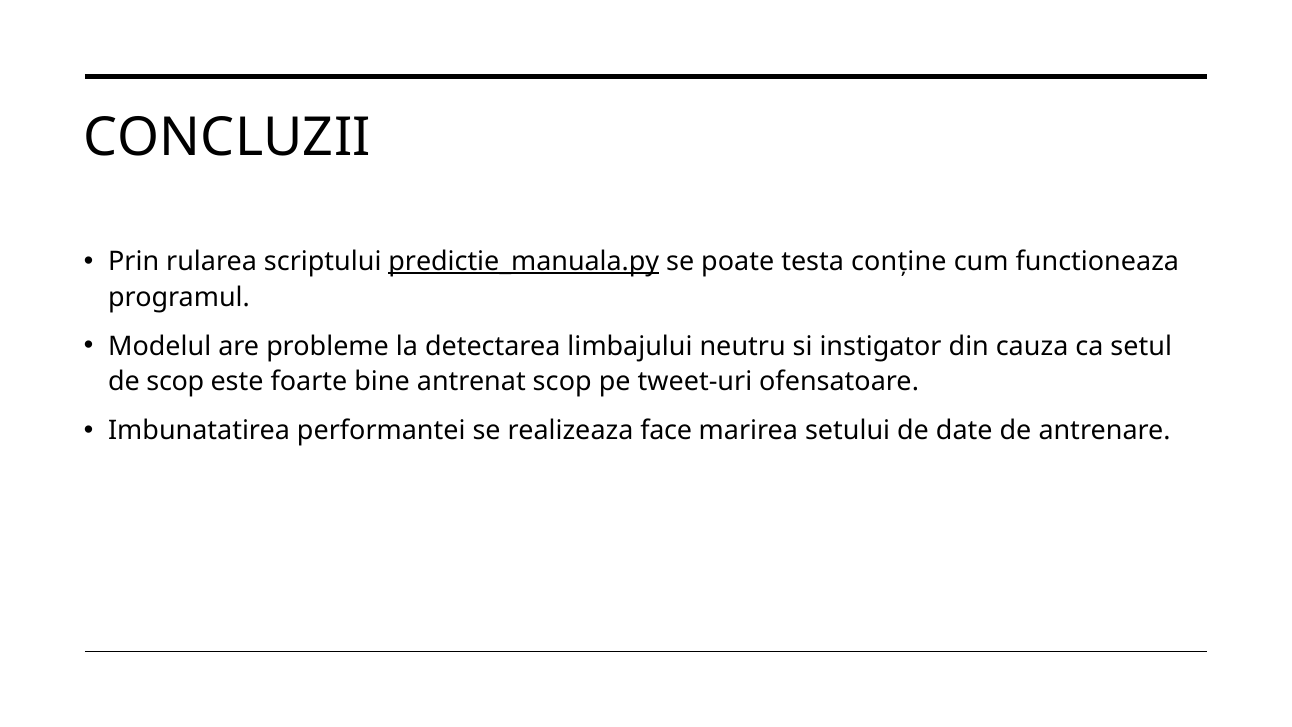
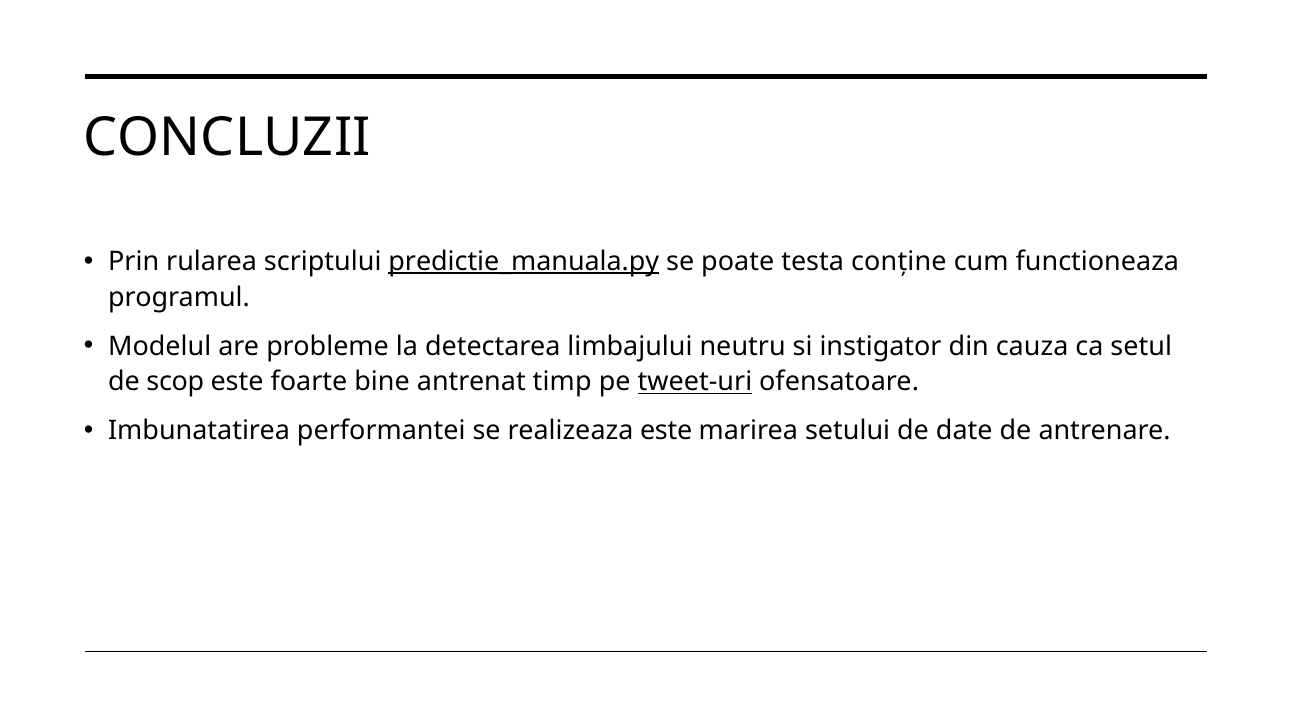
antrenat scop: scop -> timp (562, 382)
tweet-uri underline: none -> present (695, 382)
realizeaza face: face -> este (666, 431)
